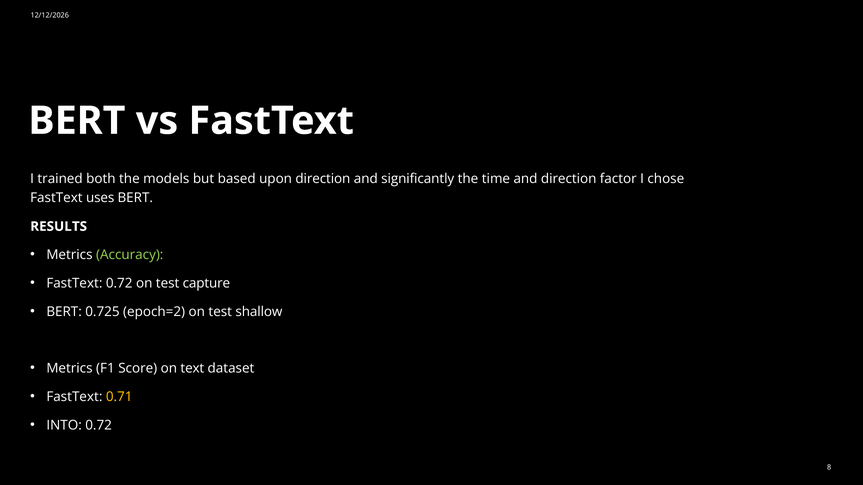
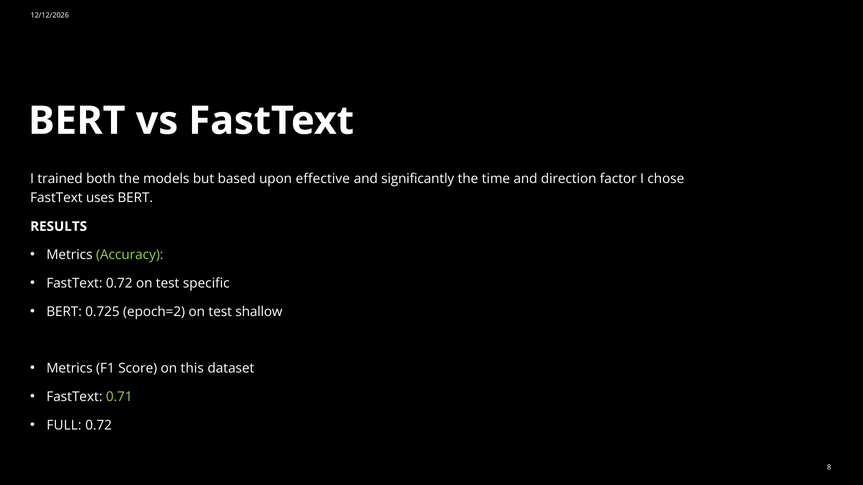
upon direction: direction -> effective (323, 179)
capture: capture -> specific (206, 283)
text: text -> this (192, 369)
0.71 colour: yellow -> light green (119, 397)
INTO: INTO -> FULL (64, 426)
